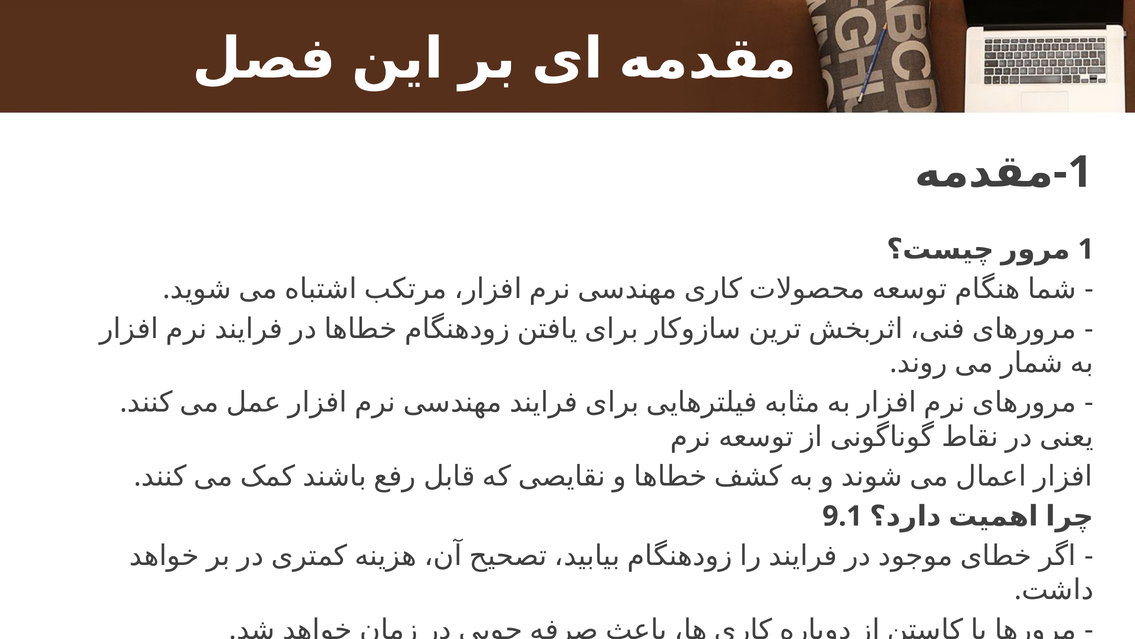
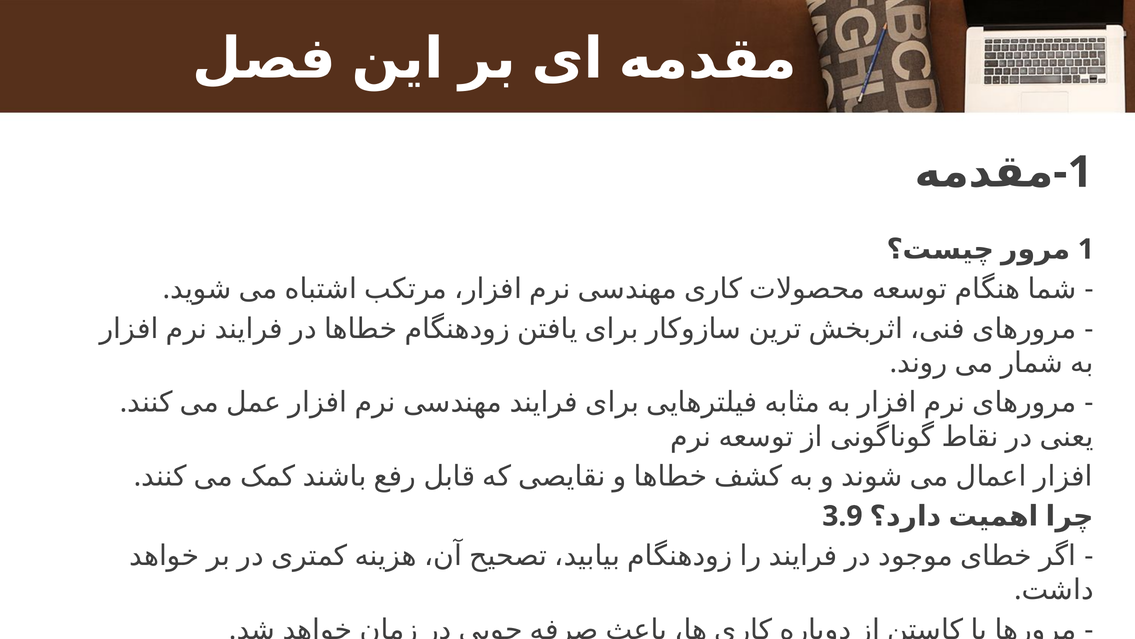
9.1: 9.1 -> 3.9 (842, 516)
